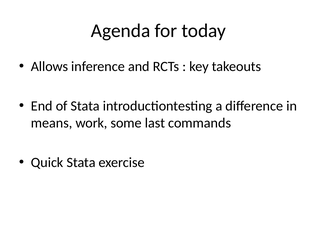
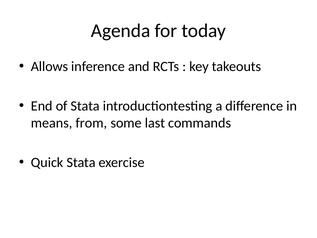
work: work -> from (91, 123)
